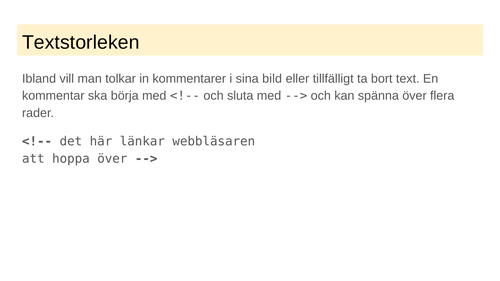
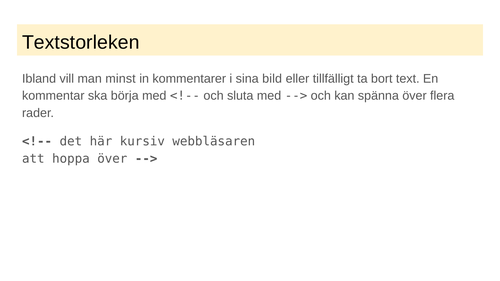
tolkar: tolkar -> minst (121, 79)
länkar: länkar -> kursiv (142, 141)
